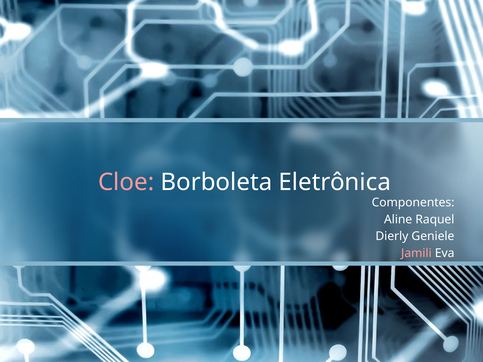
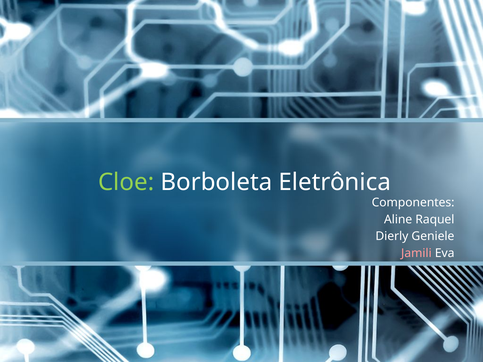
Cloe colour: pink -> light green (126, 182)
